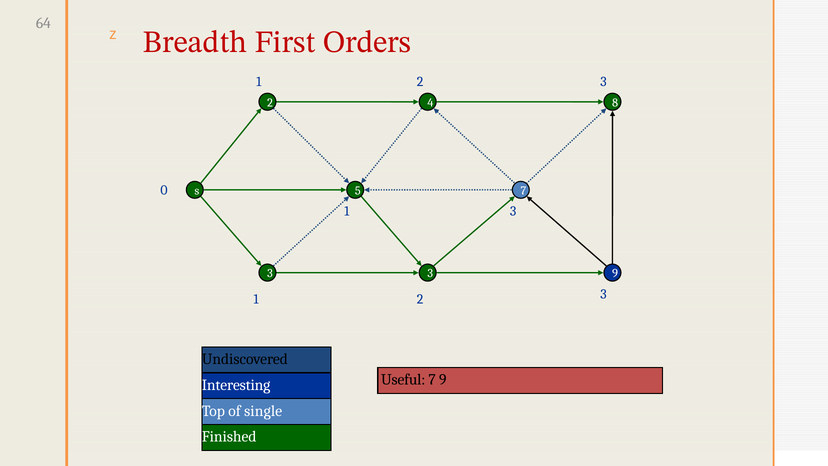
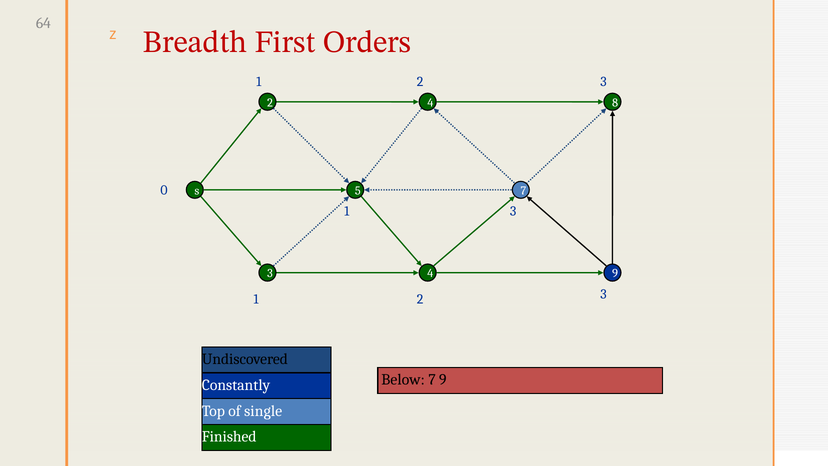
3: 3 -> 4 (430, 273)
Useful: Useful -> Below (403, 380)
Interesting: Interesting -> Constantly (236, 385)
